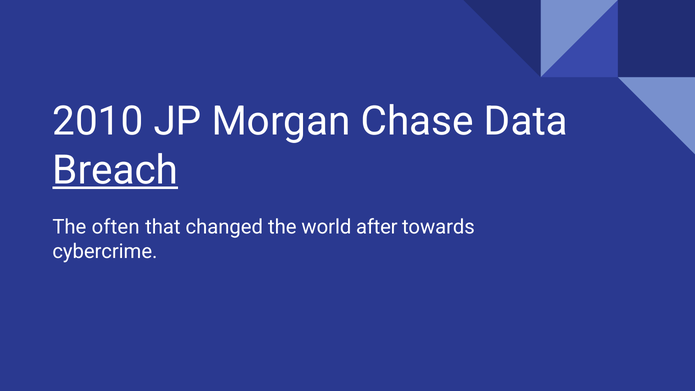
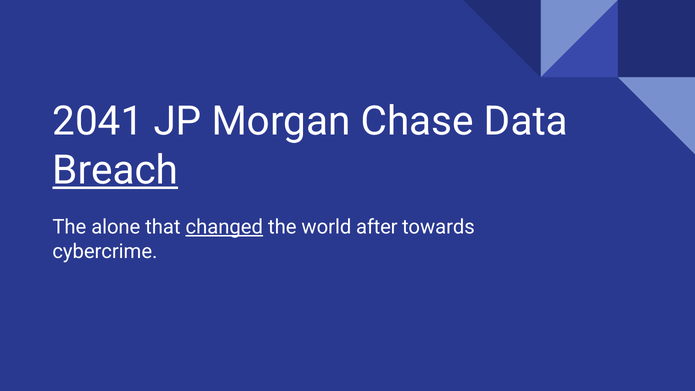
2010: 2010 -> 2041 (98, 122)
often: often -> alone (116, 227)
changed underline: none -> present (224, 227)
